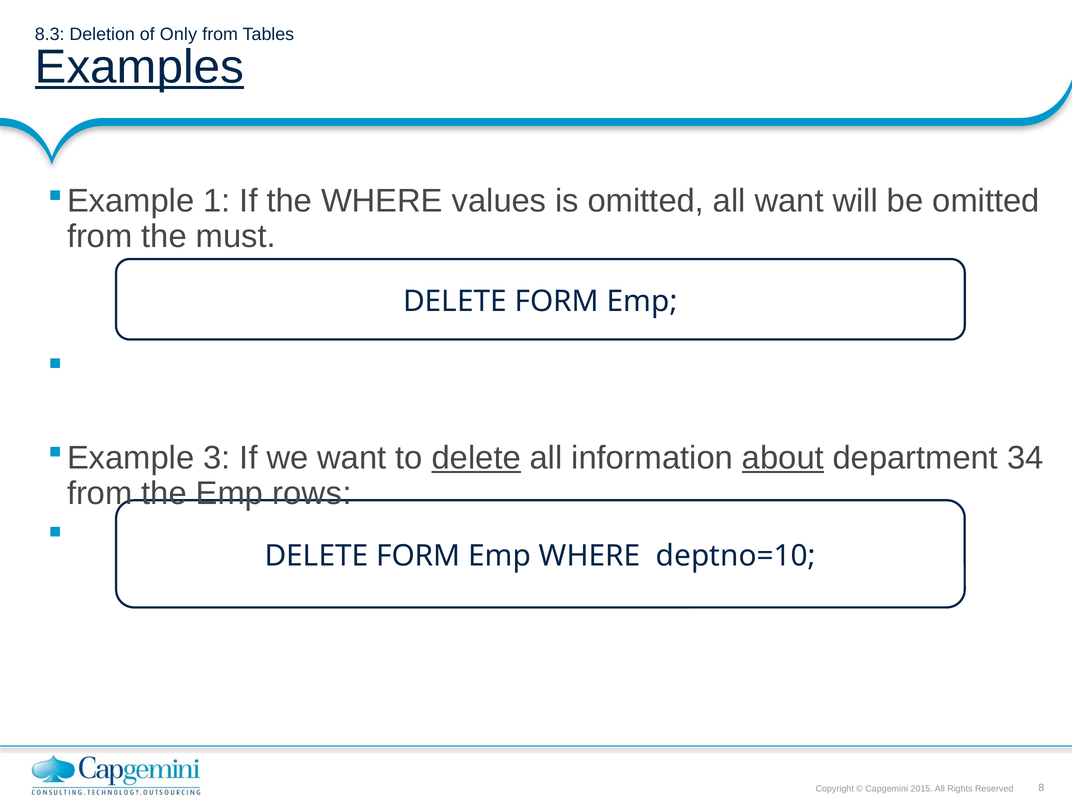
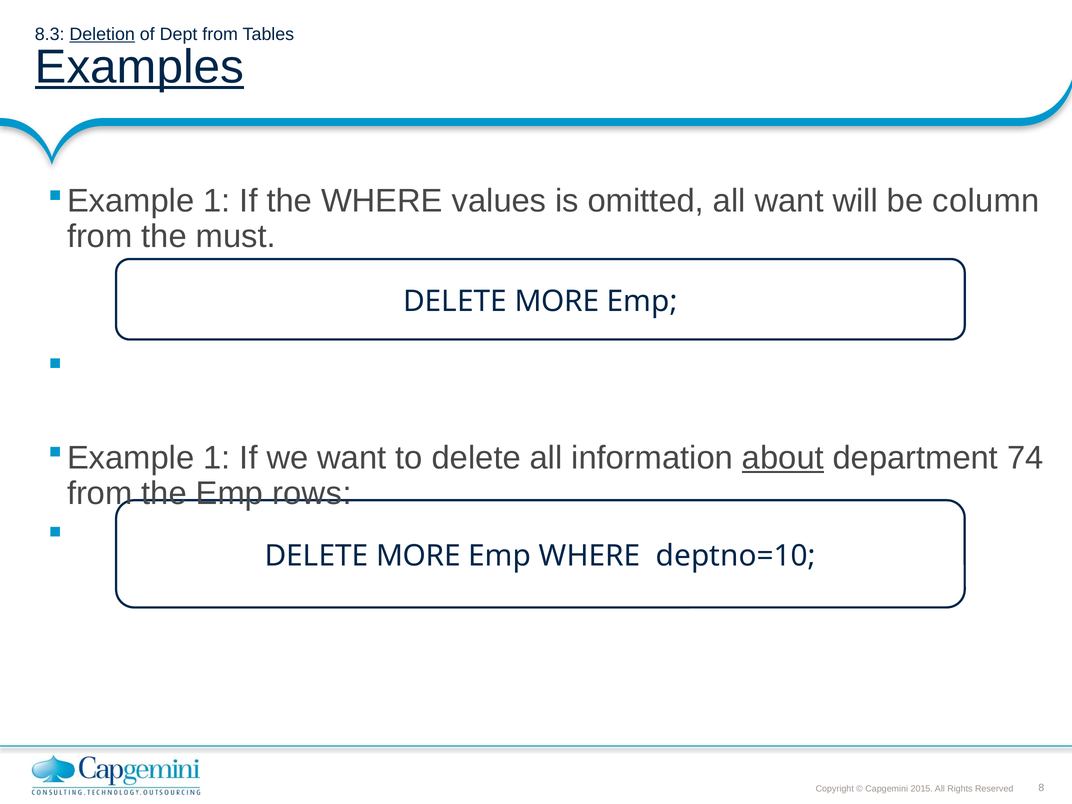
Deletion underline: none -> present (102, 34)
Only: Only -> Dept (179, 34)
be omitted: omitted -> column (986, 201)
FORM: FORM -> MORE (557, 301)
3: 3 -> 1 (217, 458)
delete underline: present -> none (476, 458)
34: 34 -> 74 (1025, 458)
FORM: FORM -> MORE (418, 556)
